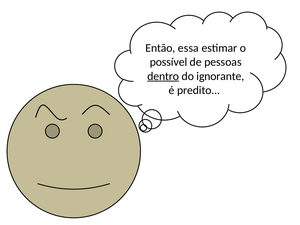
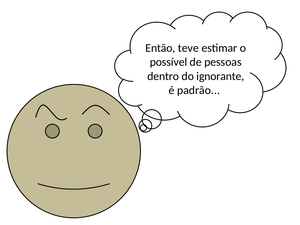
essa: essa -> teve (188, 48)
dentro underline: present -> none (163, 76)
predito: predito -> padrão (199, 90)
